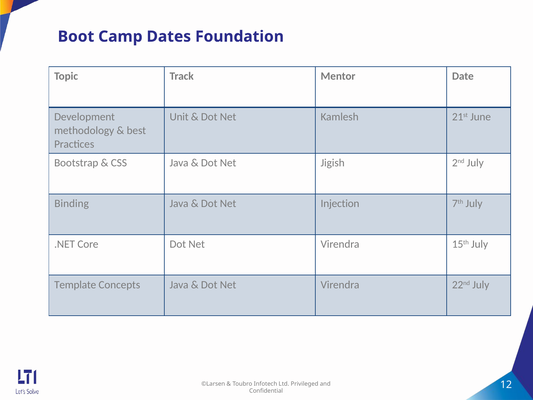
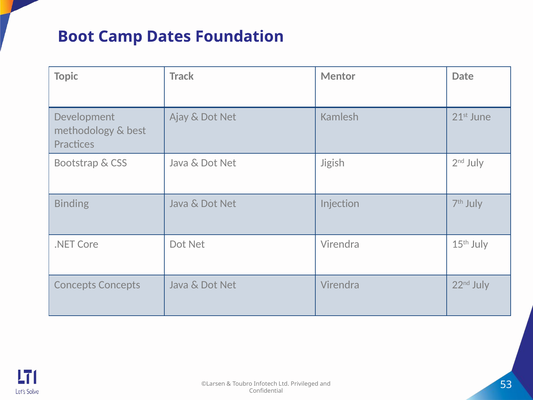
Unit: Unit -> Ajay (179, 117)
Template: Template -> Concepts (75, 285)
12: 12 -> 53 (506, 384)
